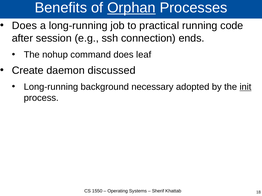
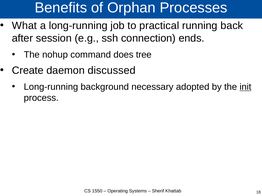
Orphan underline: present -> none (131, 8)
Does: Does -> What (24, 26)
code: code -> back (232, 26)
leaf: leaf -> tree (144, 55)
